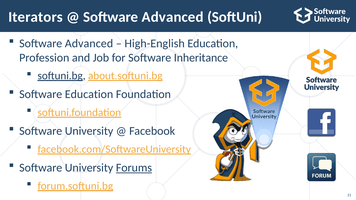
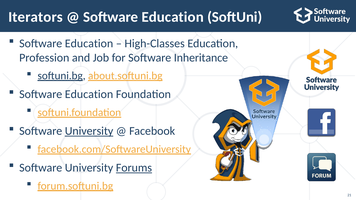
Advanced: Advanced -> Education (173, 17)
Advanced: Advanced -> Education (89, 43)
High-English: High-English -> High-Classes (155, 43)
University underline: none -> present (89, 131)
